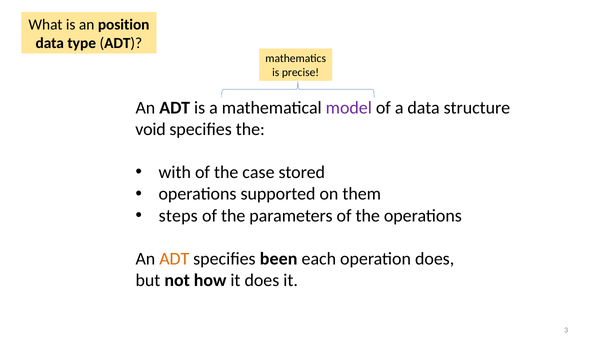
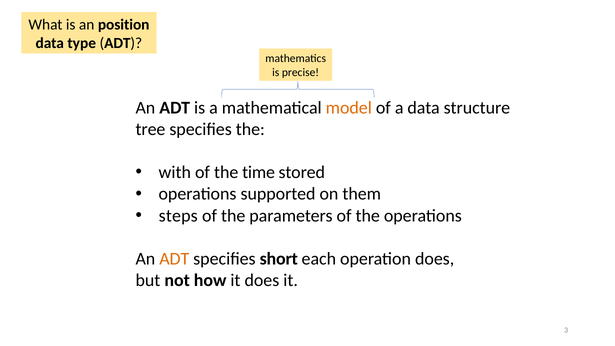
model colour: purple -> orange (349, 108)
void: void -> tree (150, 129)
case: case -> time (259, 172)
been: been -> short (279, 259)
